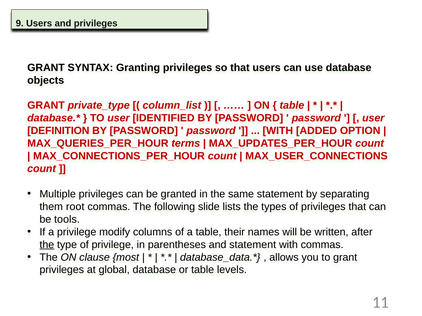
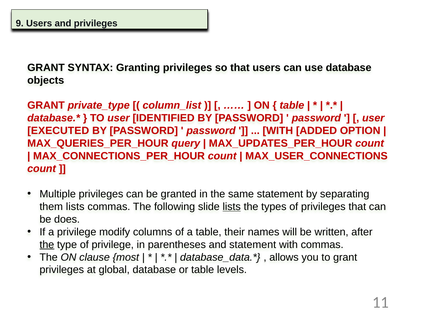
DEFINITION: DEFINITION -> EXECUTED (58, 131)
terms: terms -> query (186, 144)
them root: root -> lists (75, 207)
lists underline: none -> present (232, 207)
tools: tools -> does (67, 220)
